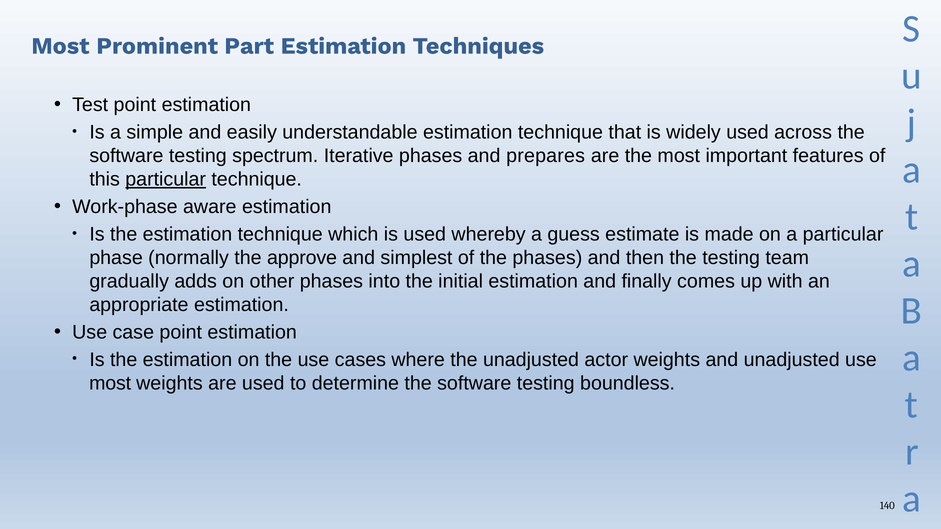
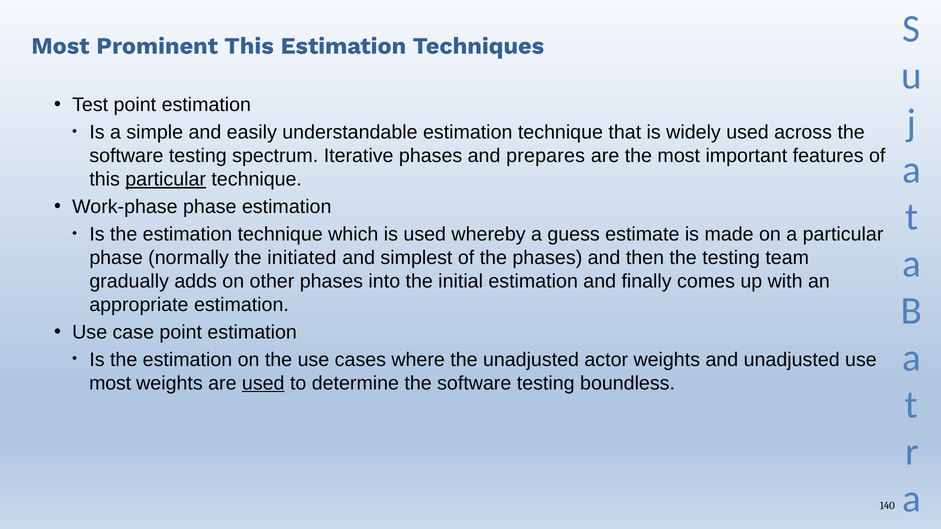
Prominent Part: Part -> This (249, 46)
Work-phase aware: aware -> phase (210, 207)
approve: approve -> initiated (302, 258)
used underline: none -> present (263, 383)
